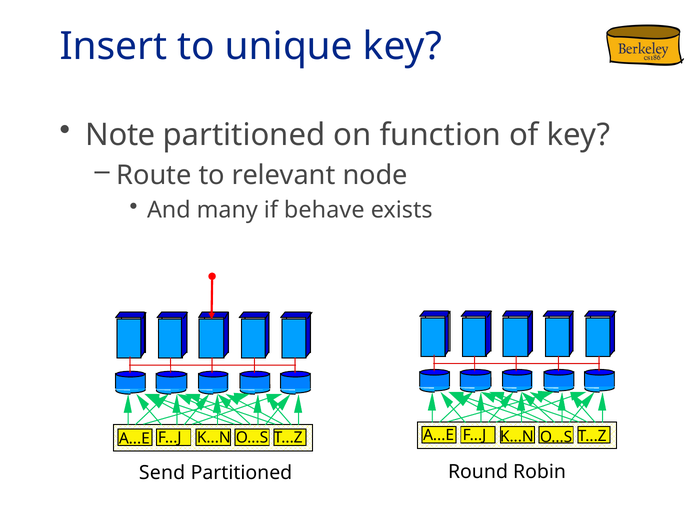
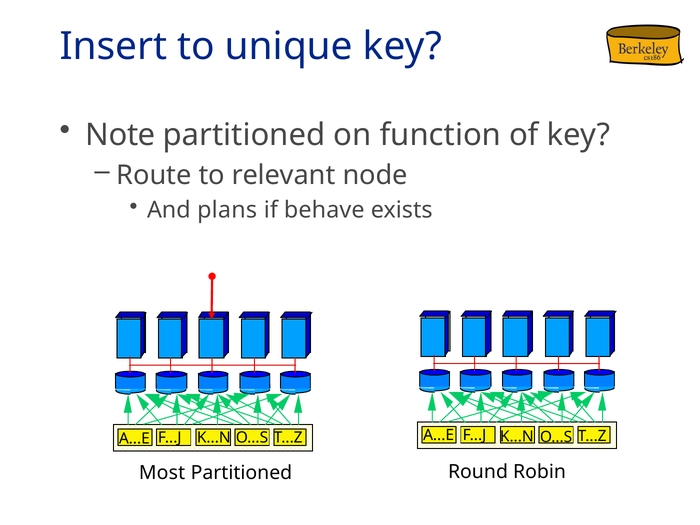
many: many -> plans (227, 210)
Send: Send -> Most (162, 473)
